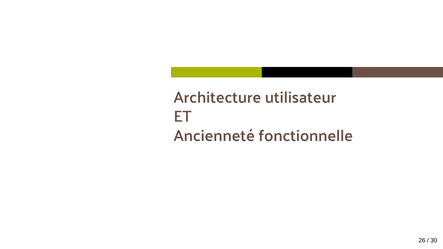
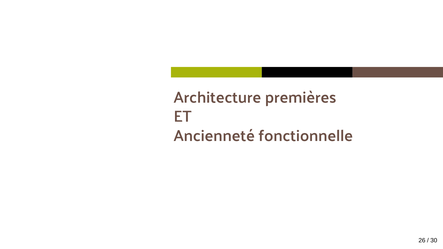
utilisateur: utilisateur -> premières (301, 98)
